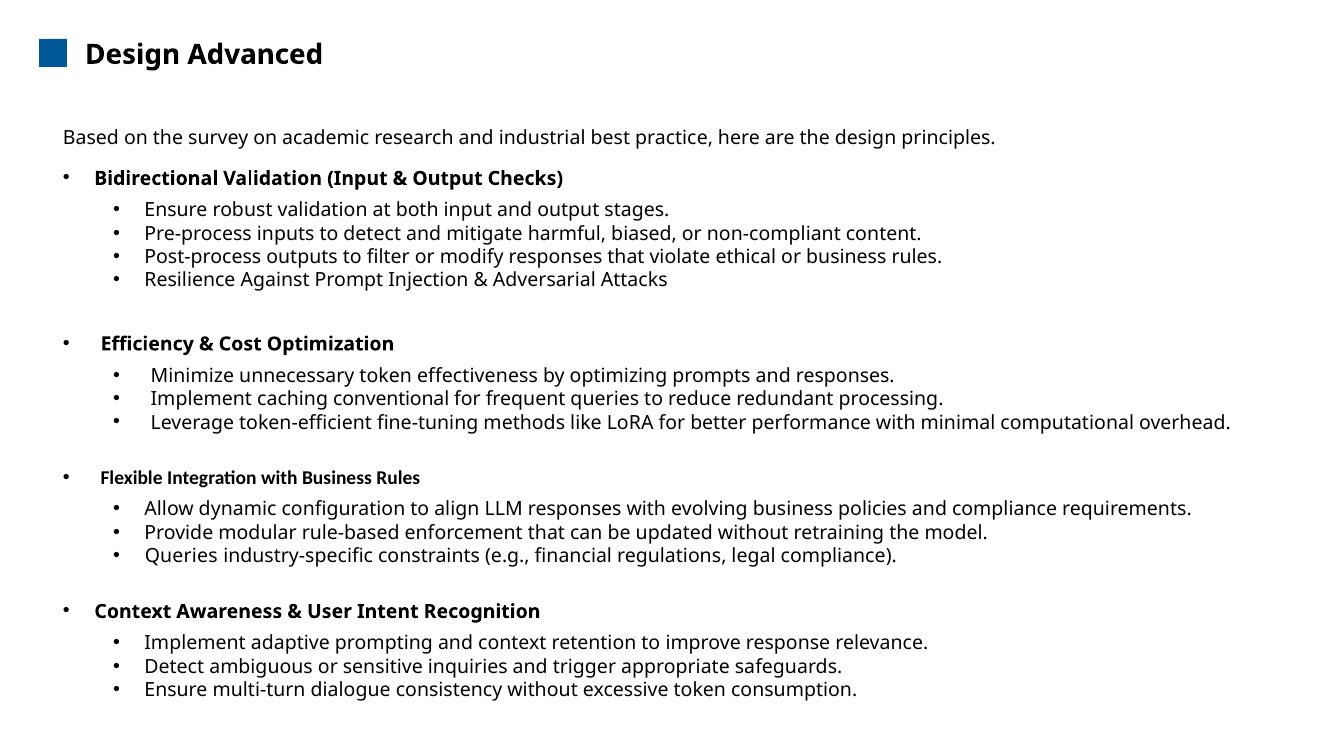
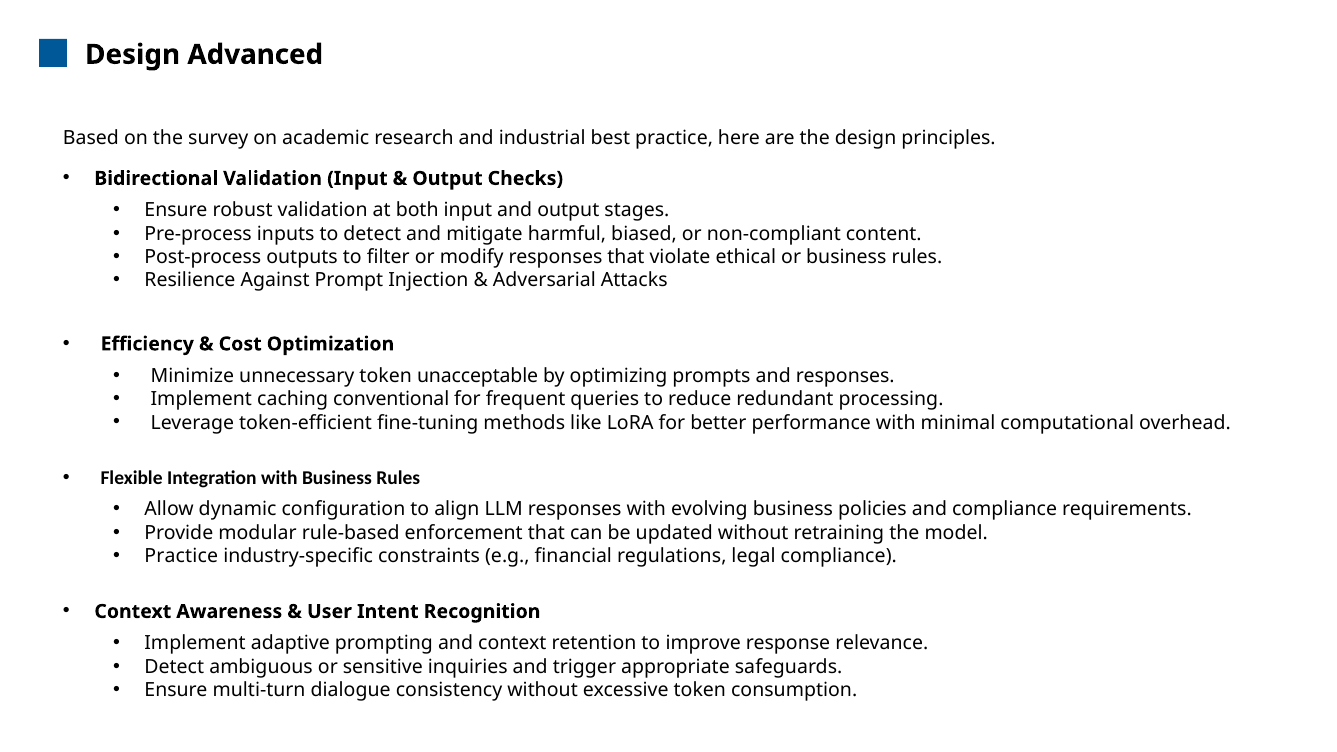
effectiveness: effectiveness -> unacceptable (478, 376)
Queries: Queries -> Practice (181, 556)
